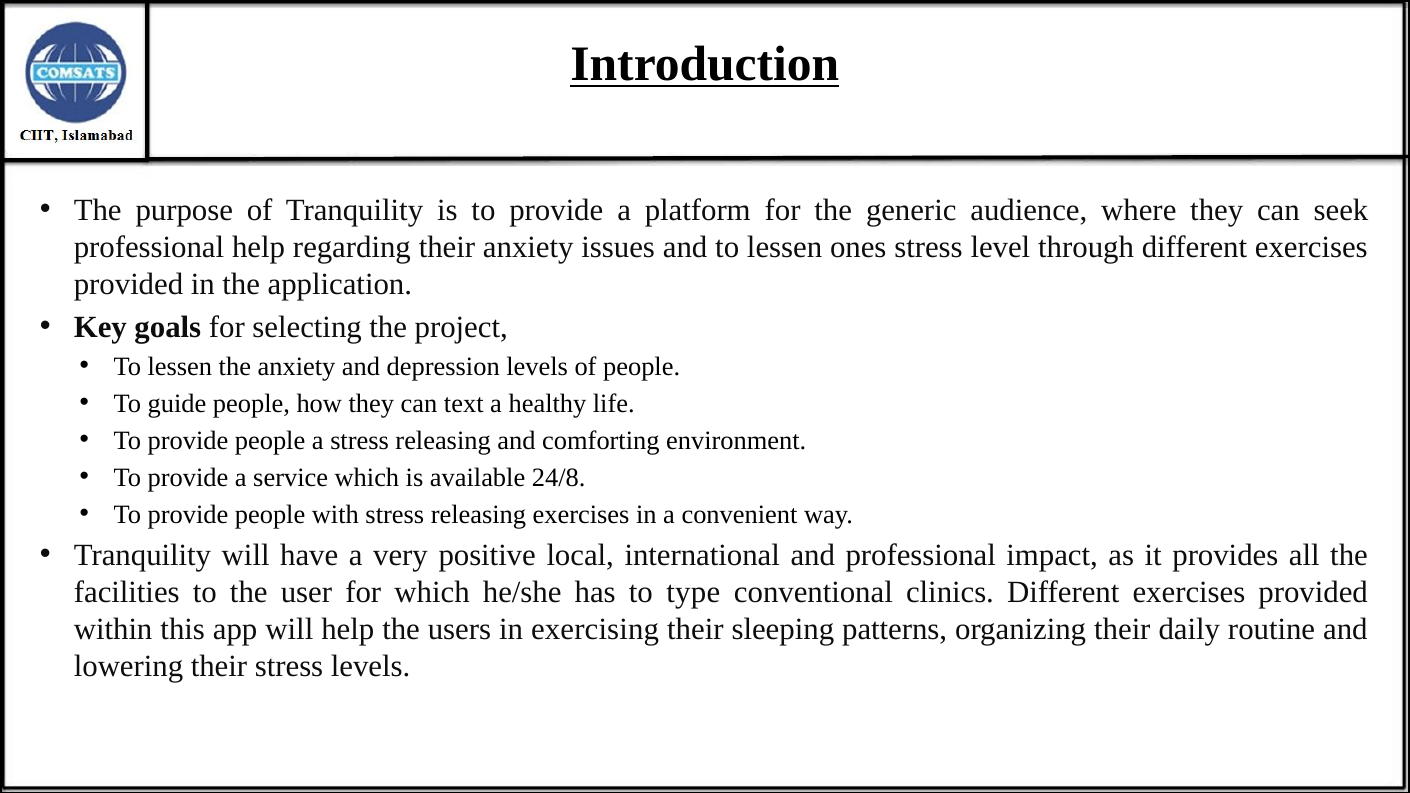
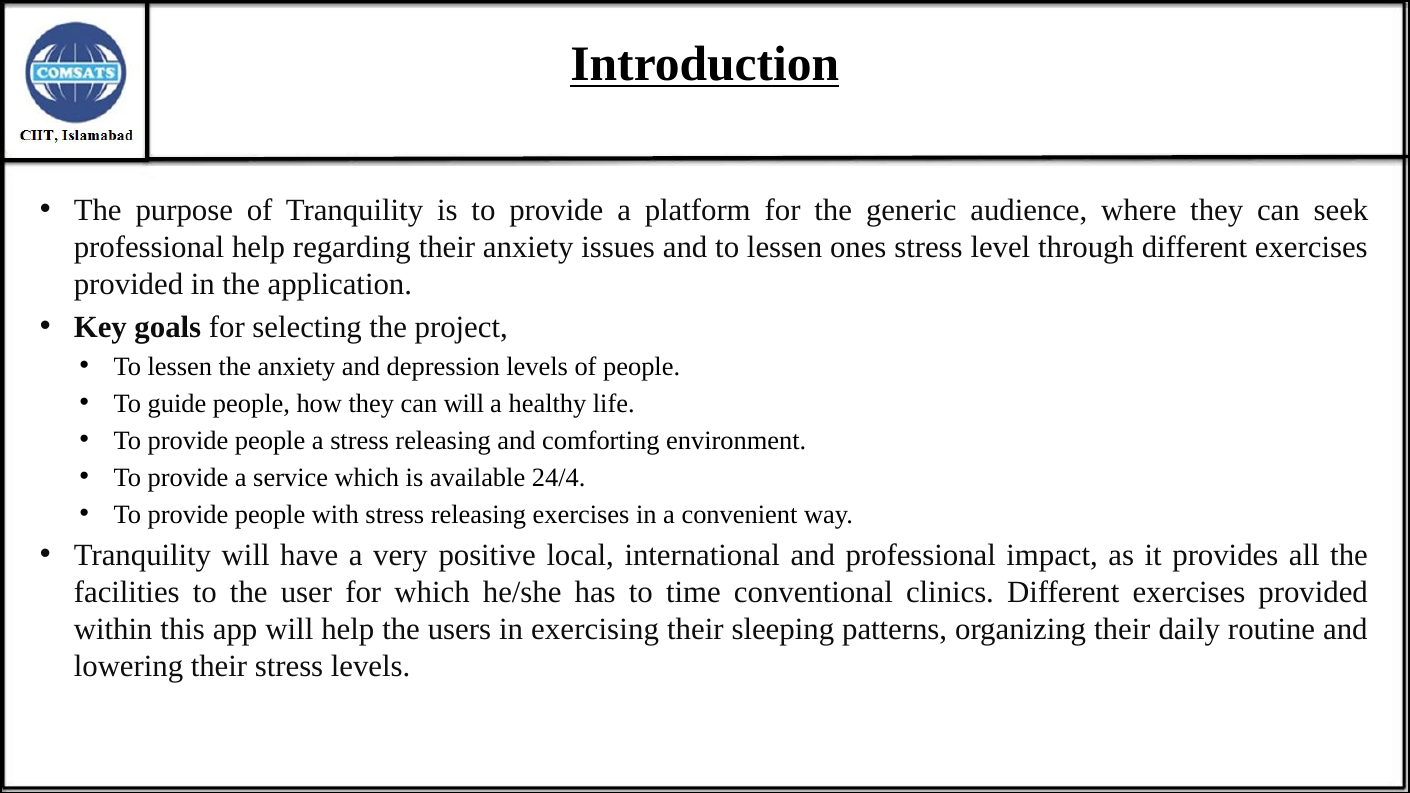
can text: text -> will (464, 404)
24/8: 24/8 -> 24/4 (559, 478)
type: type -> time (693, 592)
